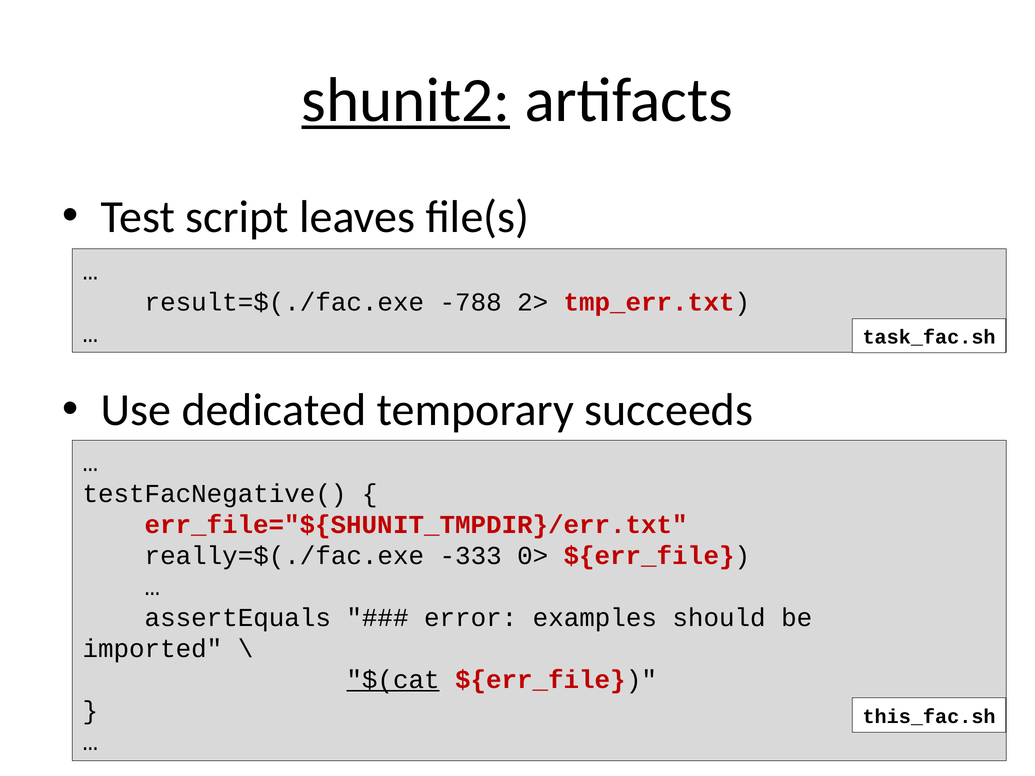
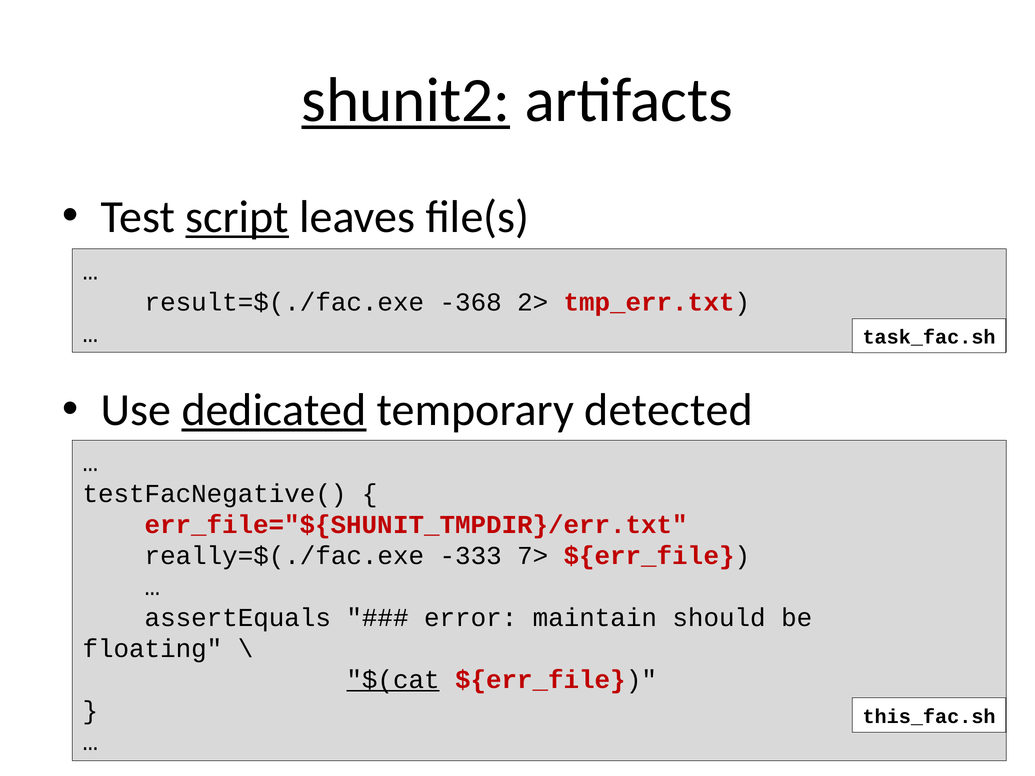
script underline: none -> present (237, 217)
-788: -788 -> -368 (471, 303)
dedicated underline: none -> present (274, 410)
succeeds: succeeds -> detected (669, 410)
0>: 0> -> 7> (533, 556)
examples: examples -> maintain (595, 618)
imported: imported -> floating (152, 649)
